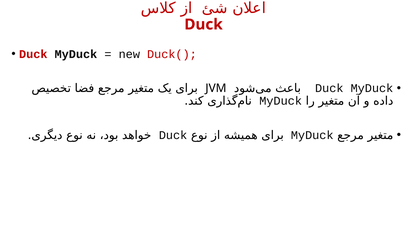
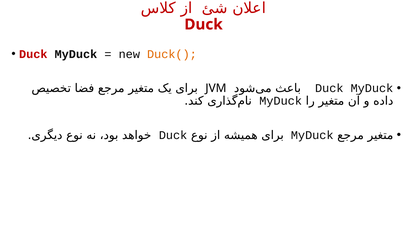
Duck( colour: red -> orange (172, 54)
